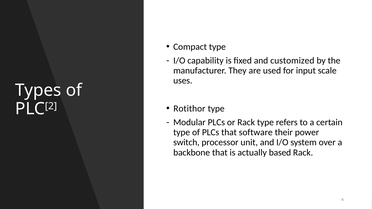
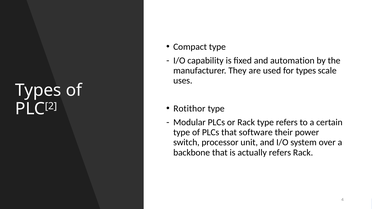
customized: customized -> automation (292, 61)
for input: input -> types (306, 71)
actually based: based -> refers (280, 153)
